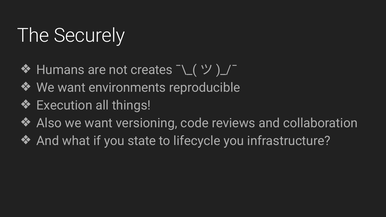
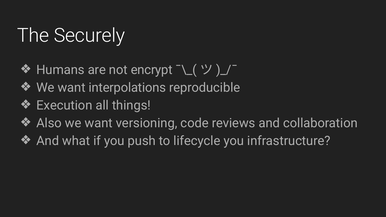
creates: creates -> encrypt (152, 70)
environments: environments -> interpolations (127, 88)
state: state -> push (142, 141)
